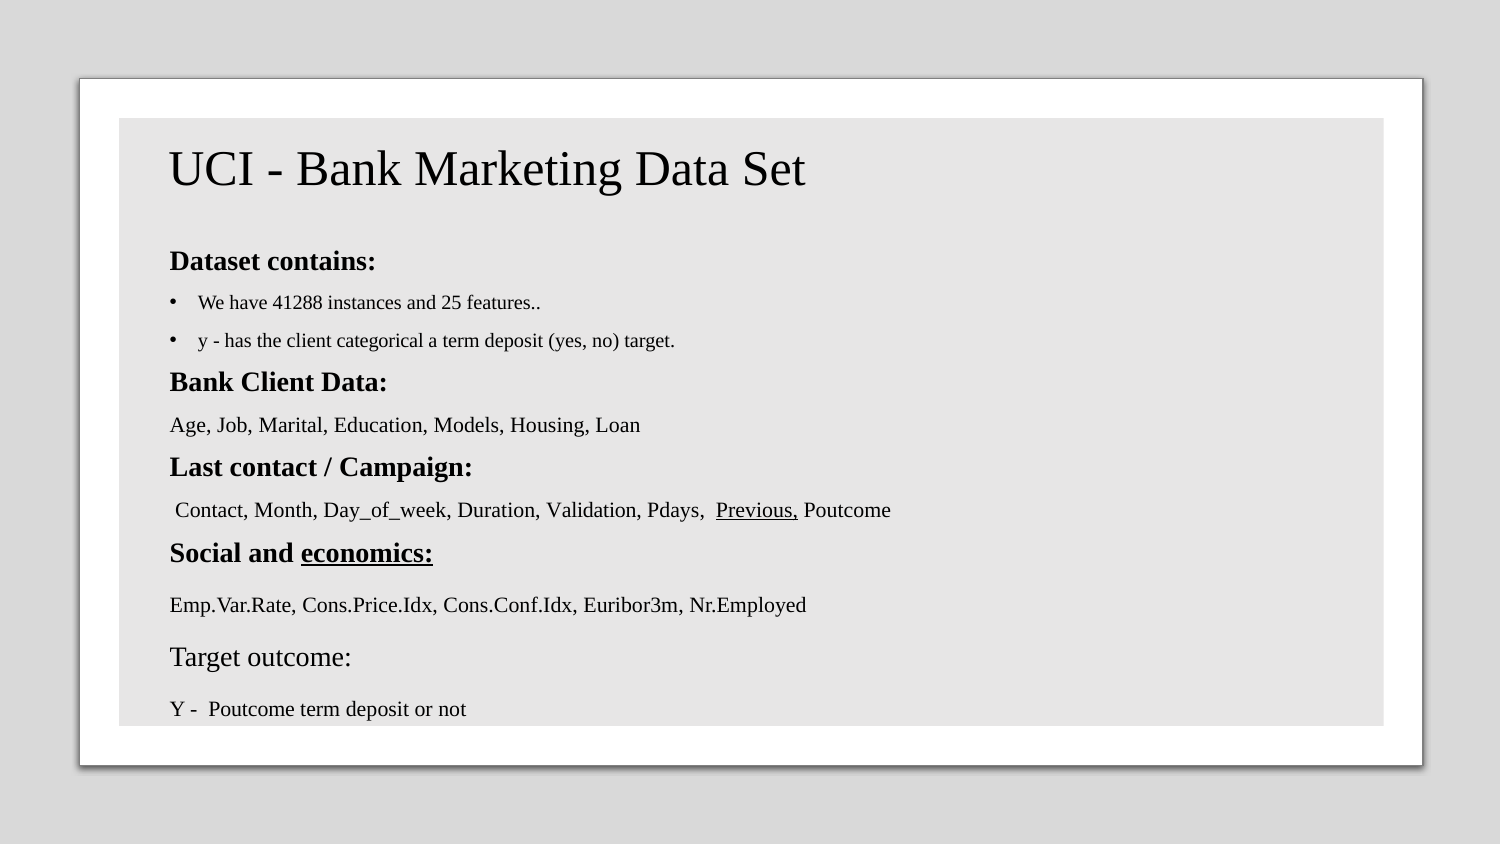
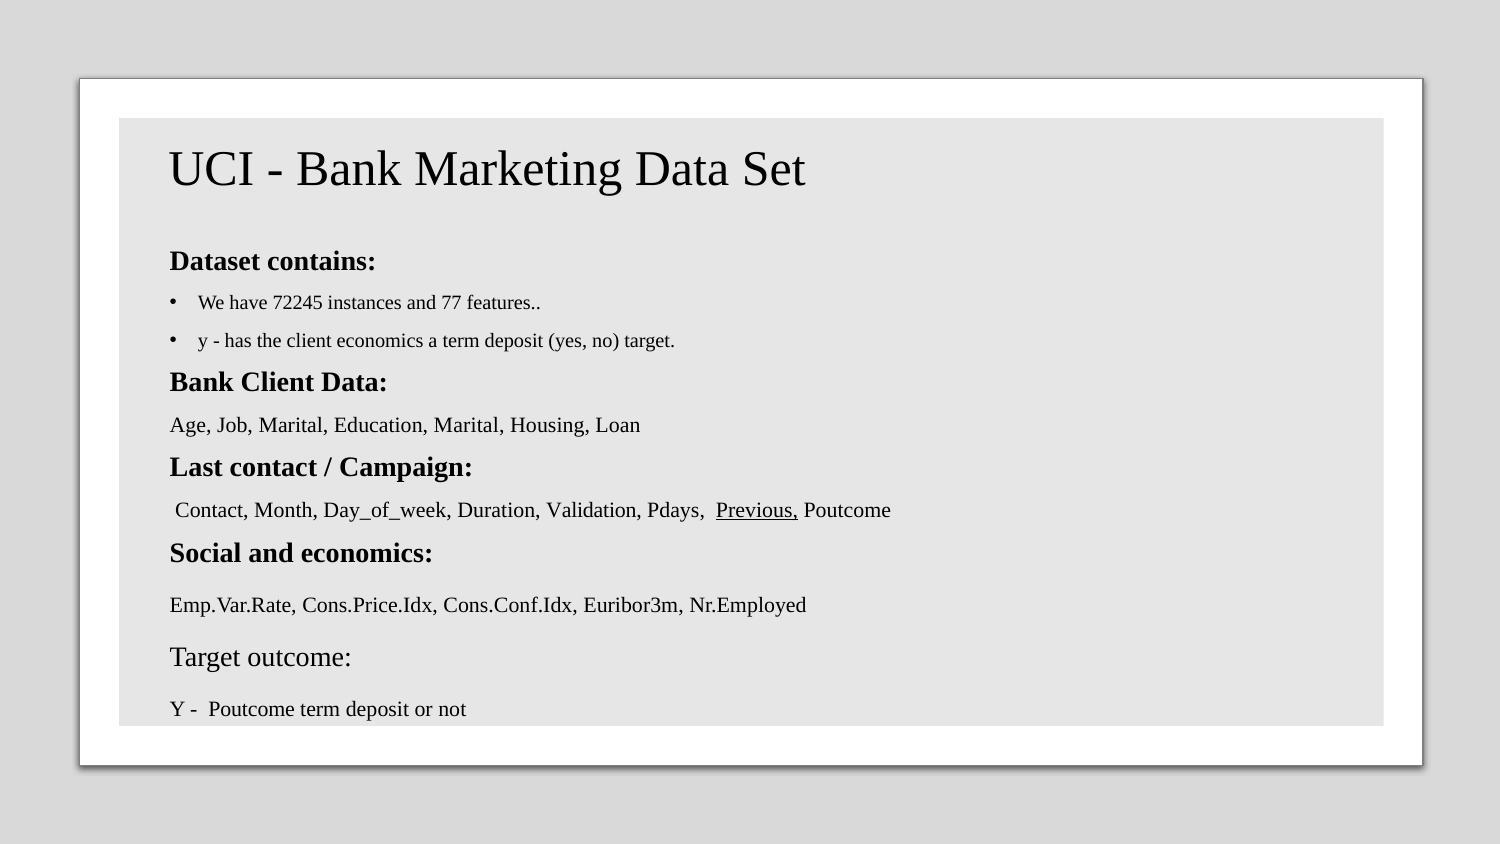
41288: 41288 -> 72245 (298, 303)
25: 25 -> 77 (451, 303)
client categorical: categorical -> economics (380, 340)
Education Models: Models -> Marital (469, 425)
economics underline: present -> none (367, 553)
